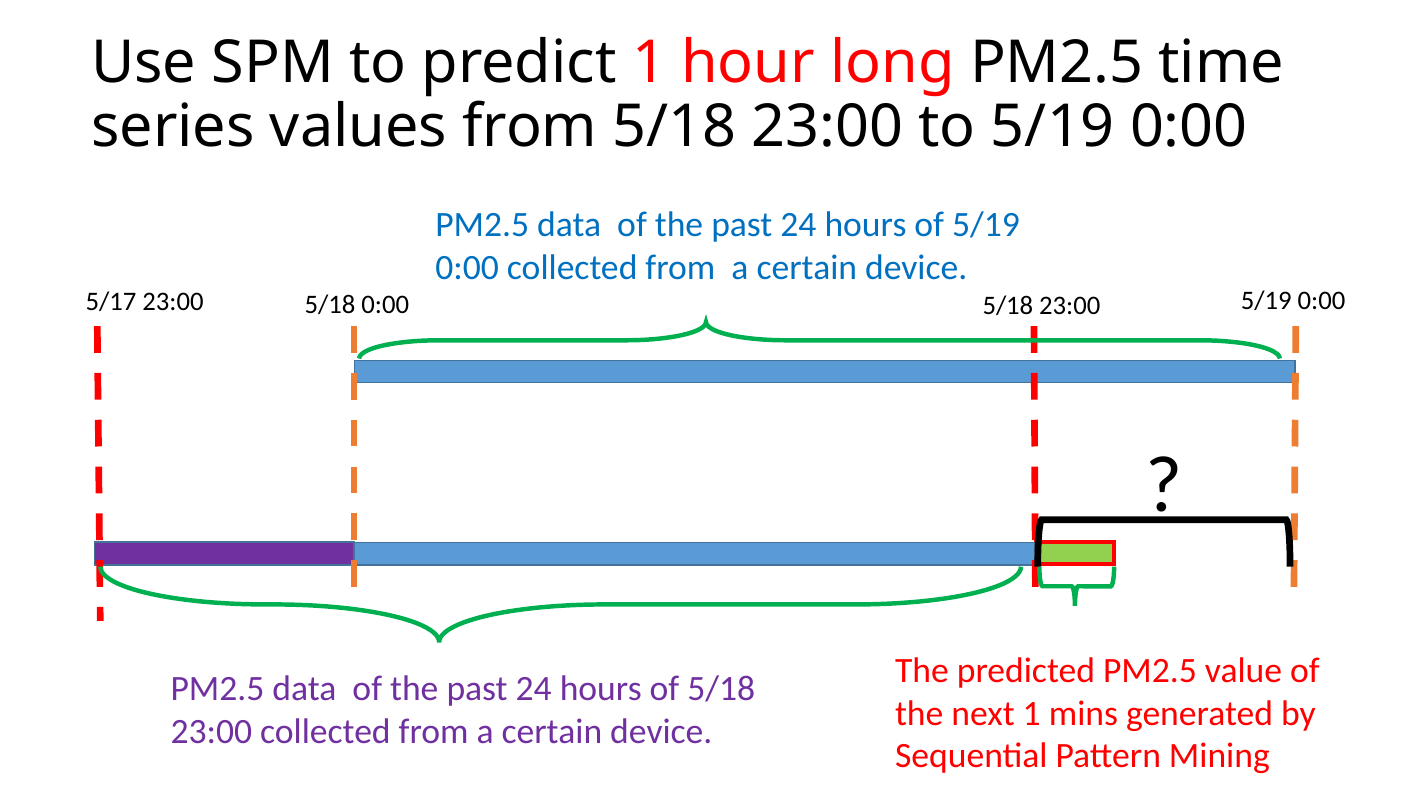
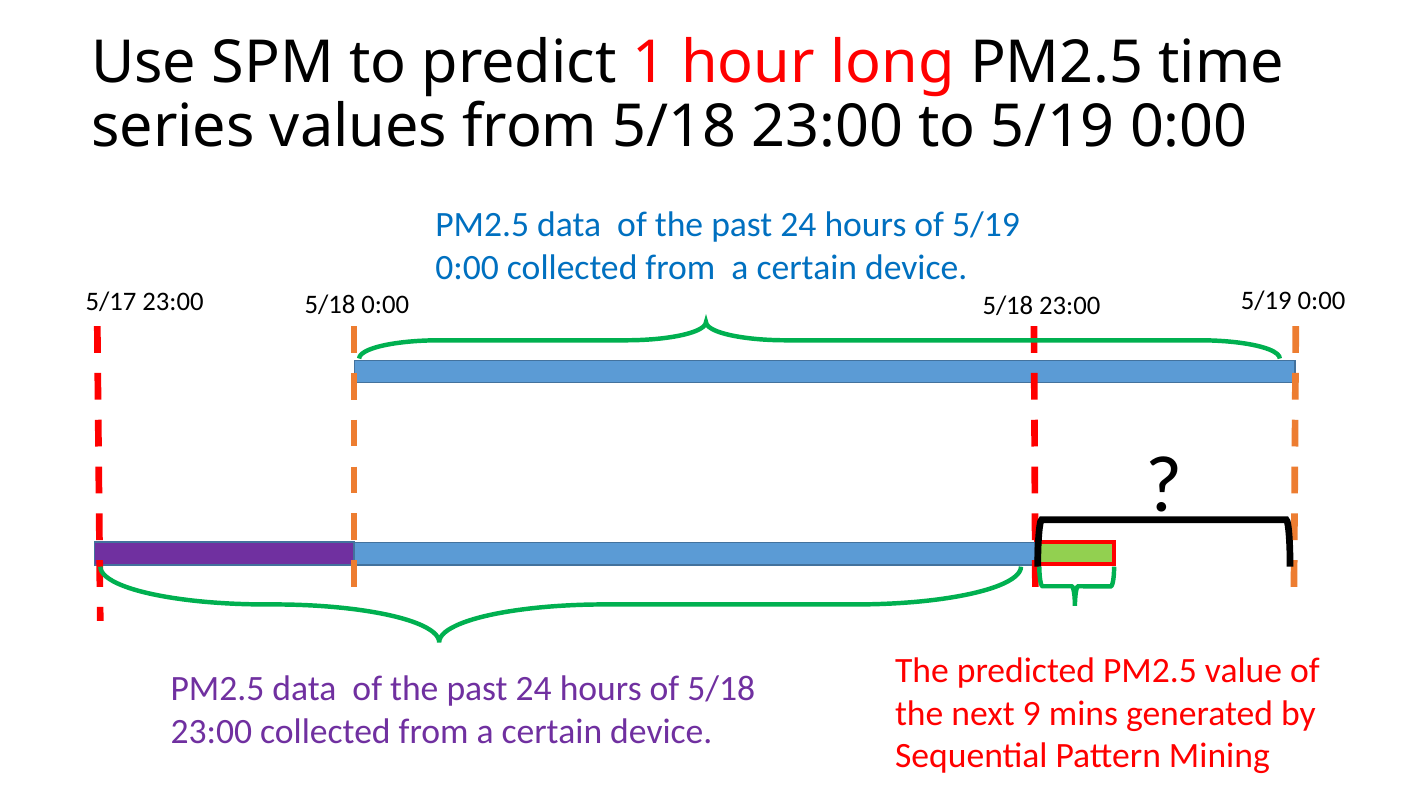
next 1: 1 -> 9 (1032, 714)
